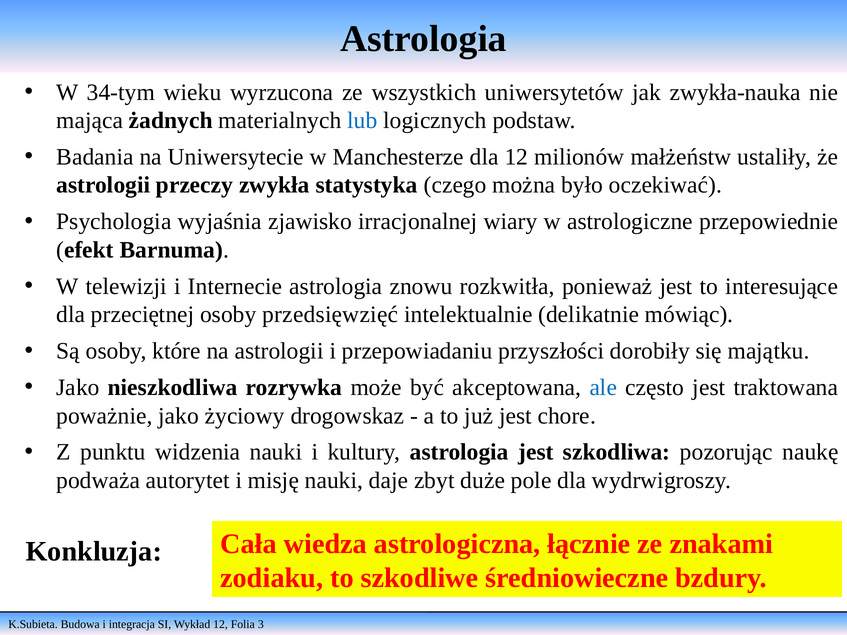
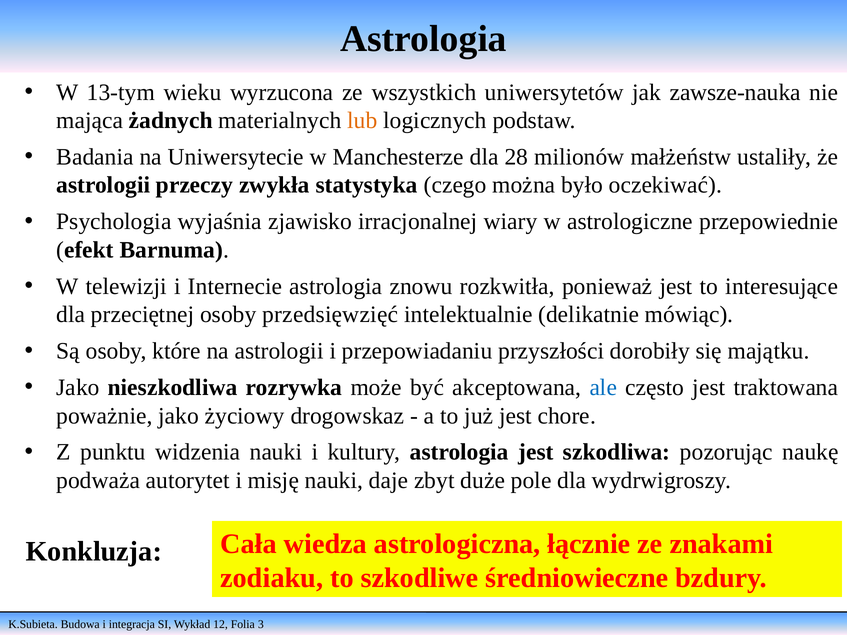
34-tym: 34-tym -> 13-tym (121, 92)
zwykła-nauka: zwykła-nauka -> zawsze-nauka (735, 92)
lub colour: blue -> orange (362, 121)
dla 12: 12 -> 28 (516, 157)
